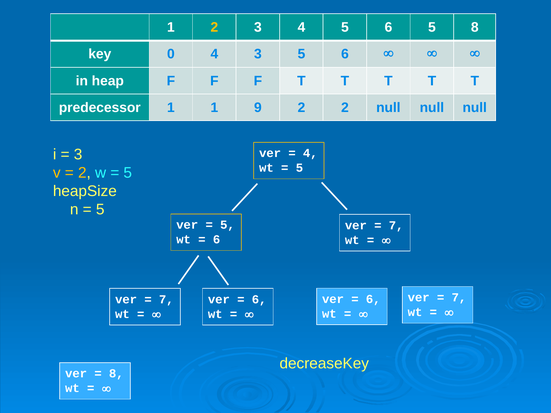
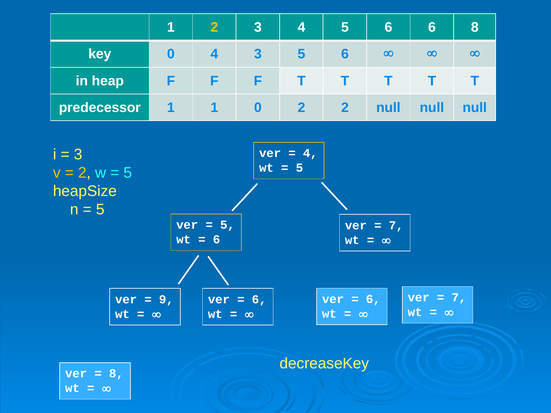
6 5: 5 -> 6 (432, 27)
1 9: 9 -> 0 (258, 108)
7: 7 -> 9 (166, 300)
